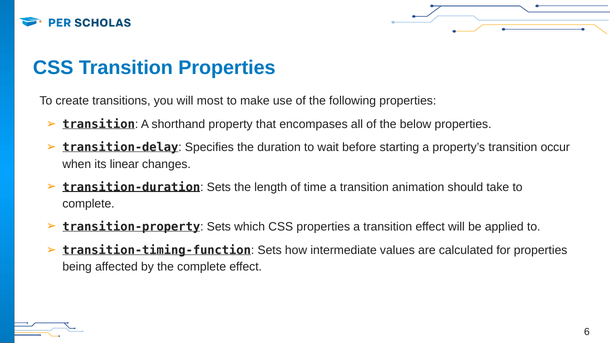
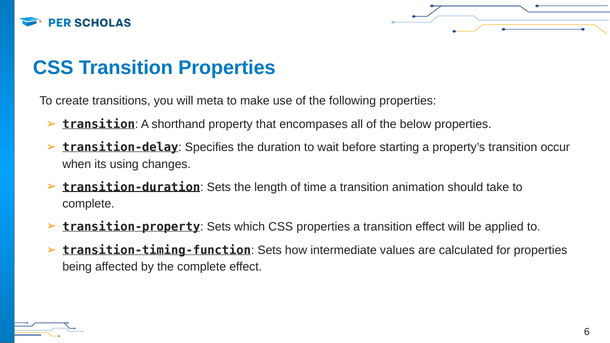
most: most -> meta (210, 101)
linear: linear -> using (124, 164)
